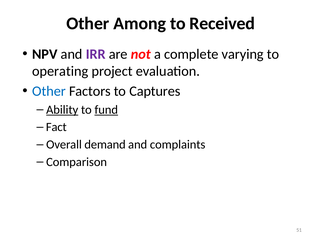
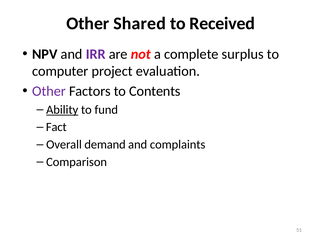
Among: Among -> Shared (140, 23)
varying: varying -> surplus (243, 54)
operating: operating -> computer (60, 71)
Other colour: blue -> purple (49, 91)
Captures: Captures -> Contents (155, 91)
fund underline: present -> none (106, 110)
